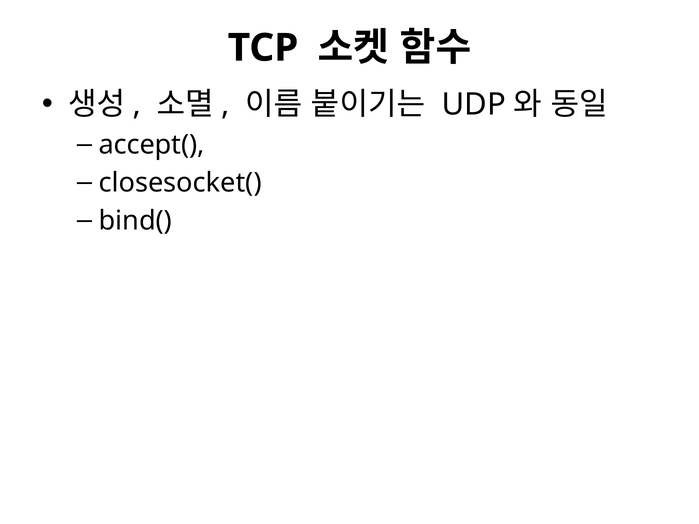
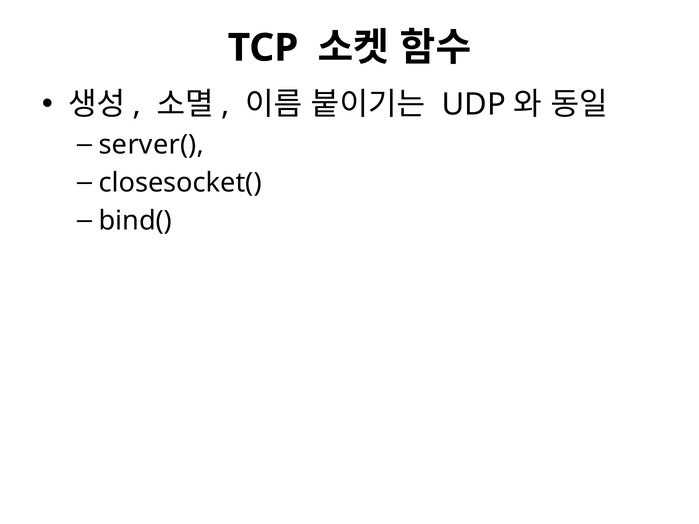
accept(: accept( -> server( (151, 145)
